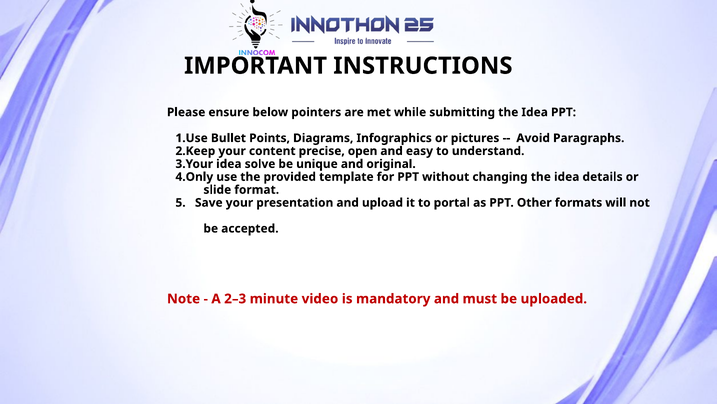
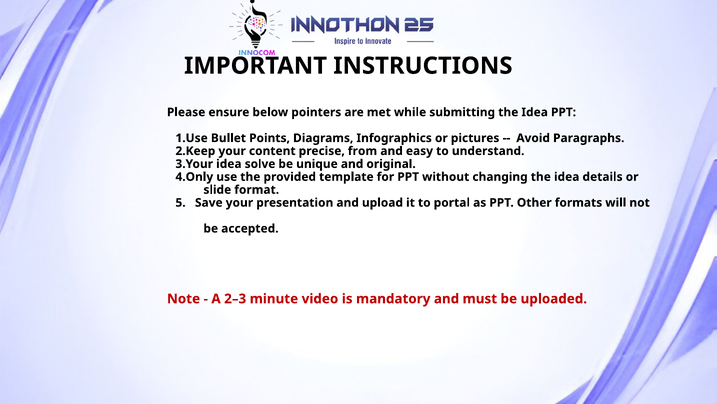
open: open -> from (362, 151)
